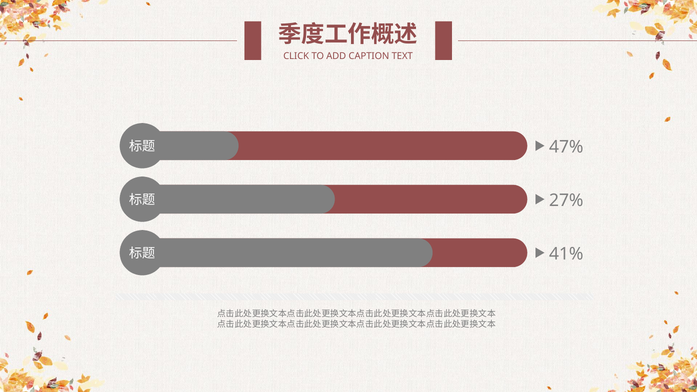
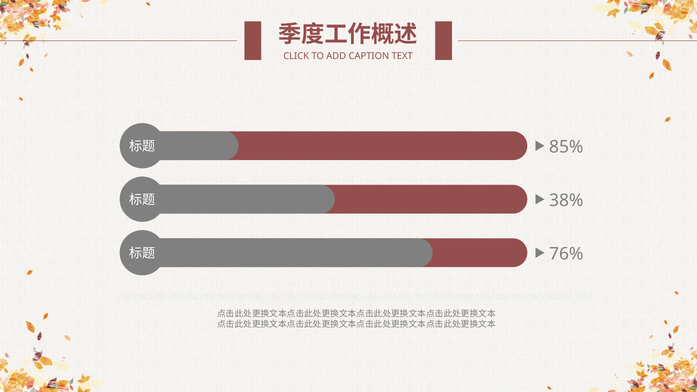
47%: 47% -> 85% (566, 147)
27%: 27% -> 38% (566, 200)
41%: 41% -> 76% (566, 254)
